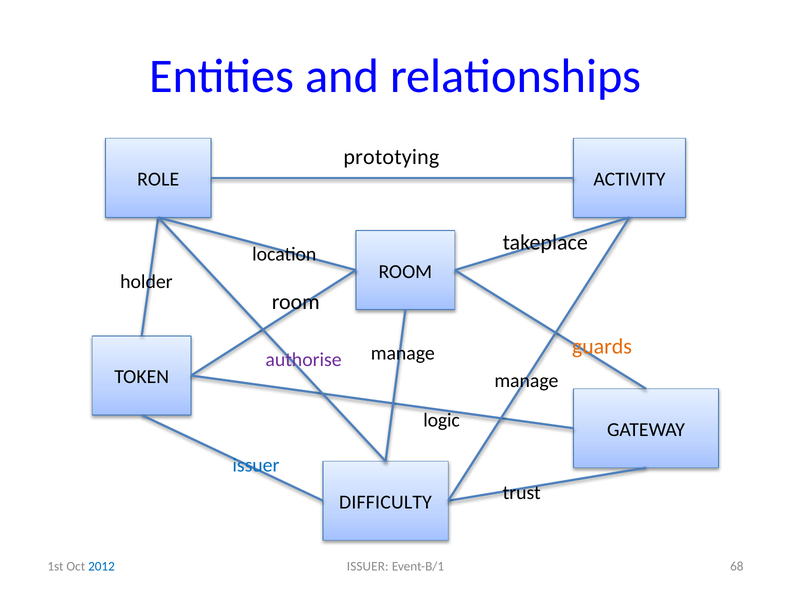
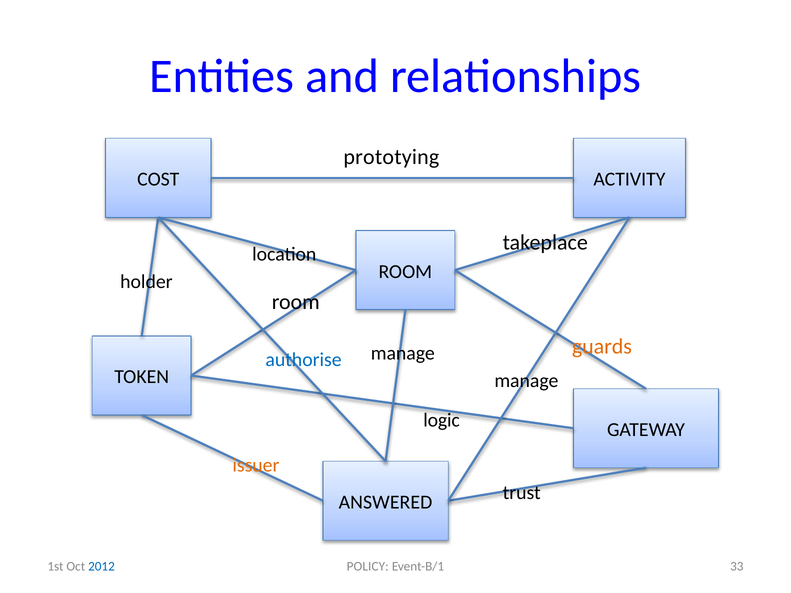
ROLE: ROLE -> COST (158, 179)
authorise colour: purple -> blue (304, 360)
issuer colour: blue -> orange (256, 465)
DIFFICULTY: DIFFICULTY -> ANSWERED (386, 502)
ISSUER: ISSUER -> POLICY (368, 566)
68: 68 -> 33 (737, 566)
